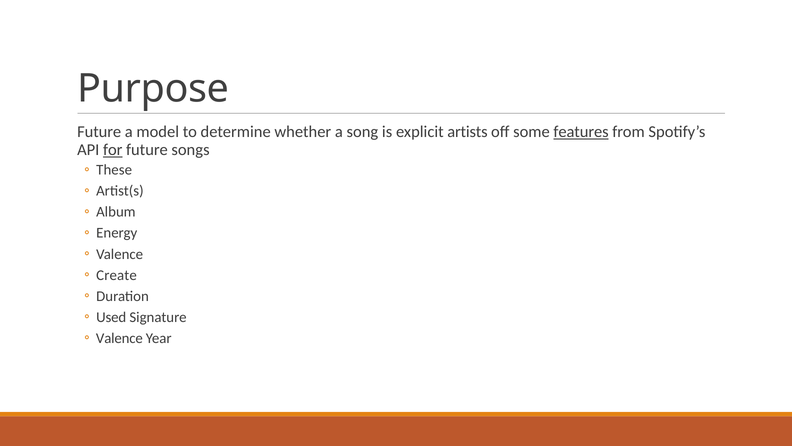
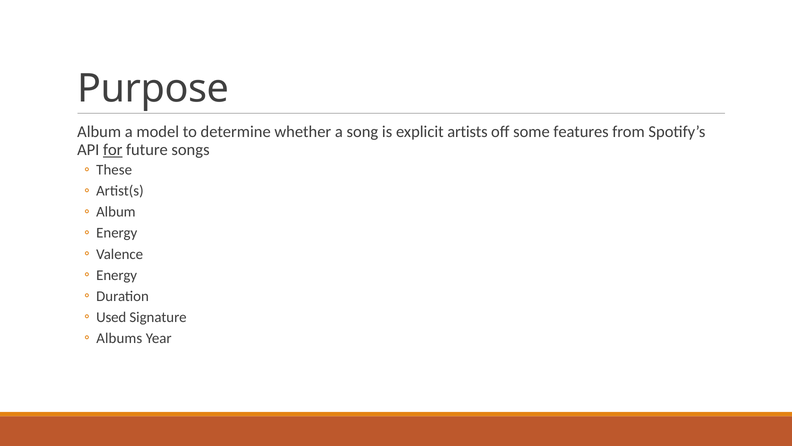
Future: Future -> Album (99, 132)
features underline: present -> none (581, 132)
Create: Create -> Energy (117, 275)
Valence: Valence -> Albums (119, 338)
